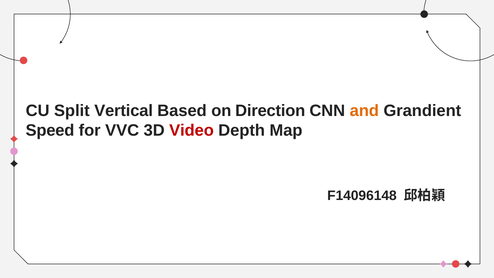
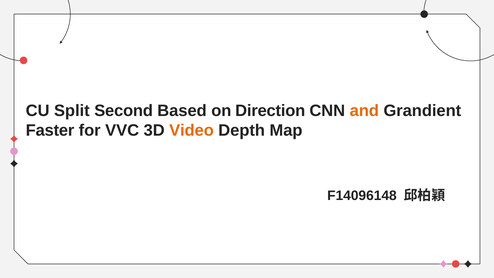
Vertical: Vertical -> Second (124, 111)
Speed: Speed -> Faster (50, 130)
Video colour: red -> orange (192, 130)
